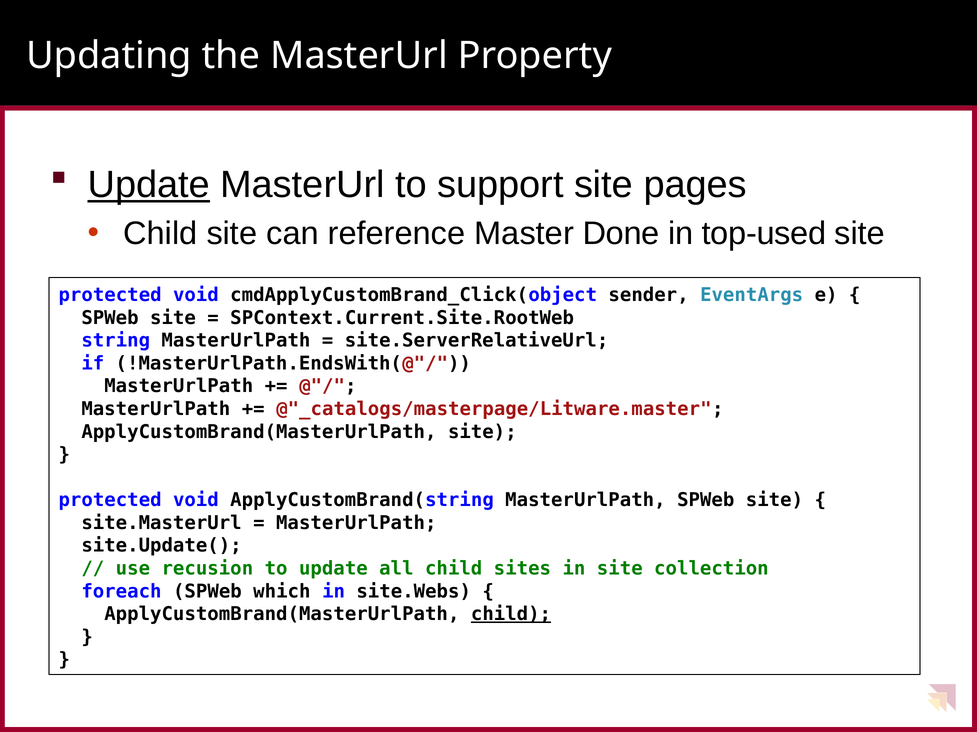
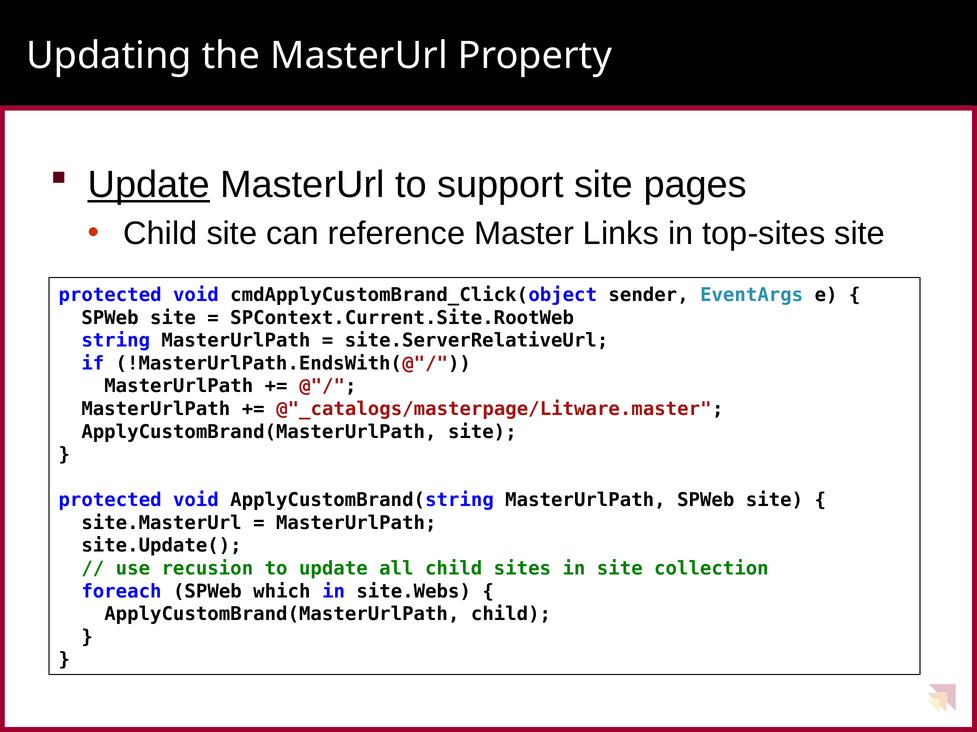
Done: Done -> Links (621, 234)
top-used: top-used -> top-sites (764, 234)
child underline: present -> none (511, 615)
